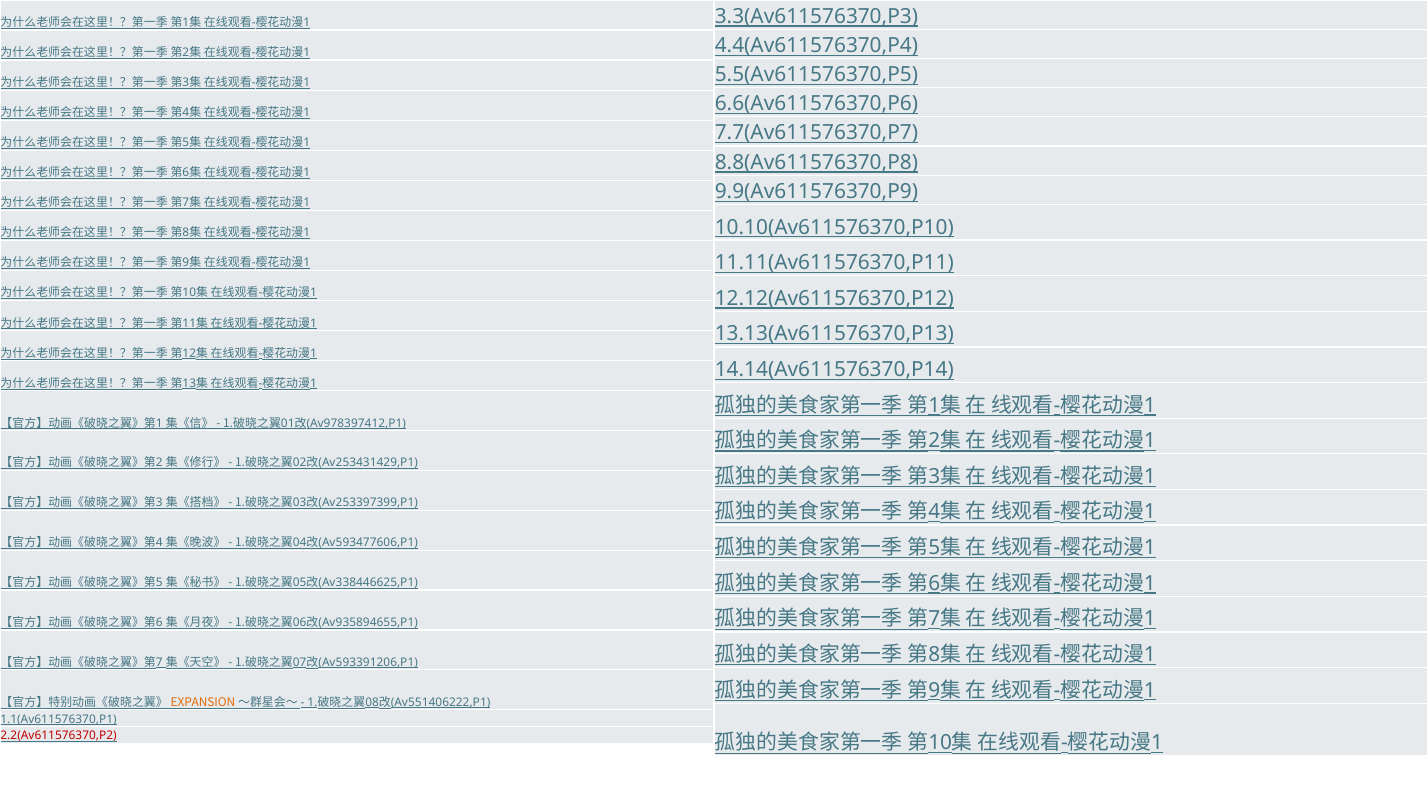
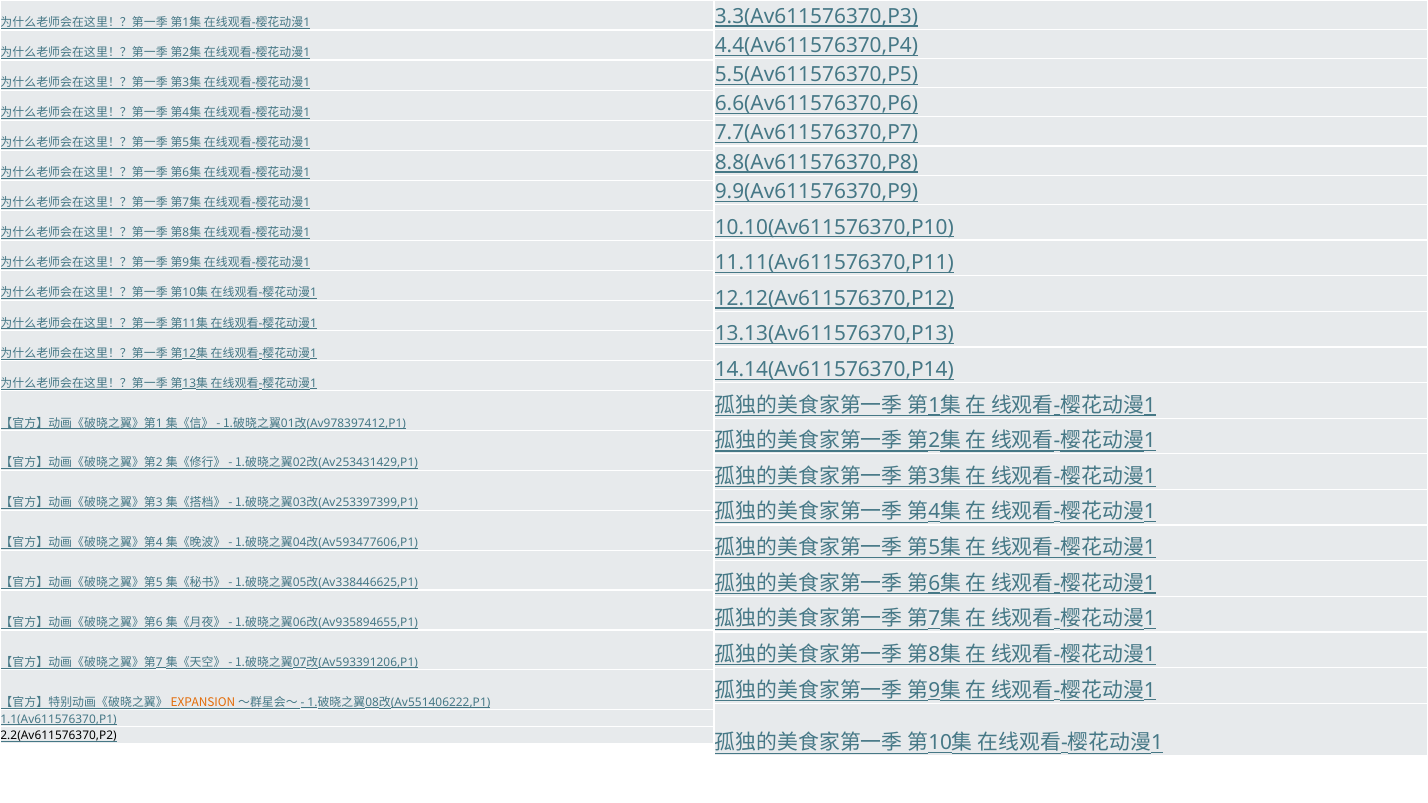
2.2(Av611576370,P2 colour: red -> black (59, 736)
